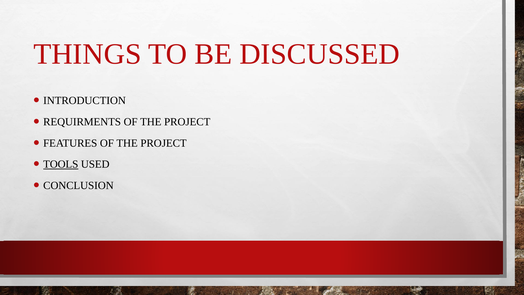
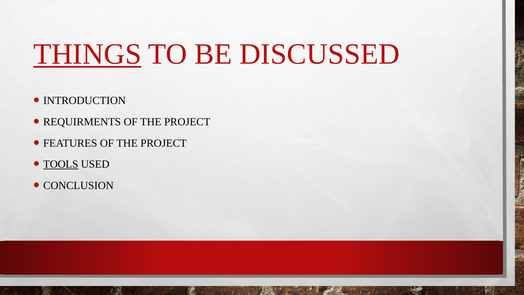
THINGS underline: none -> present (87, 54)
